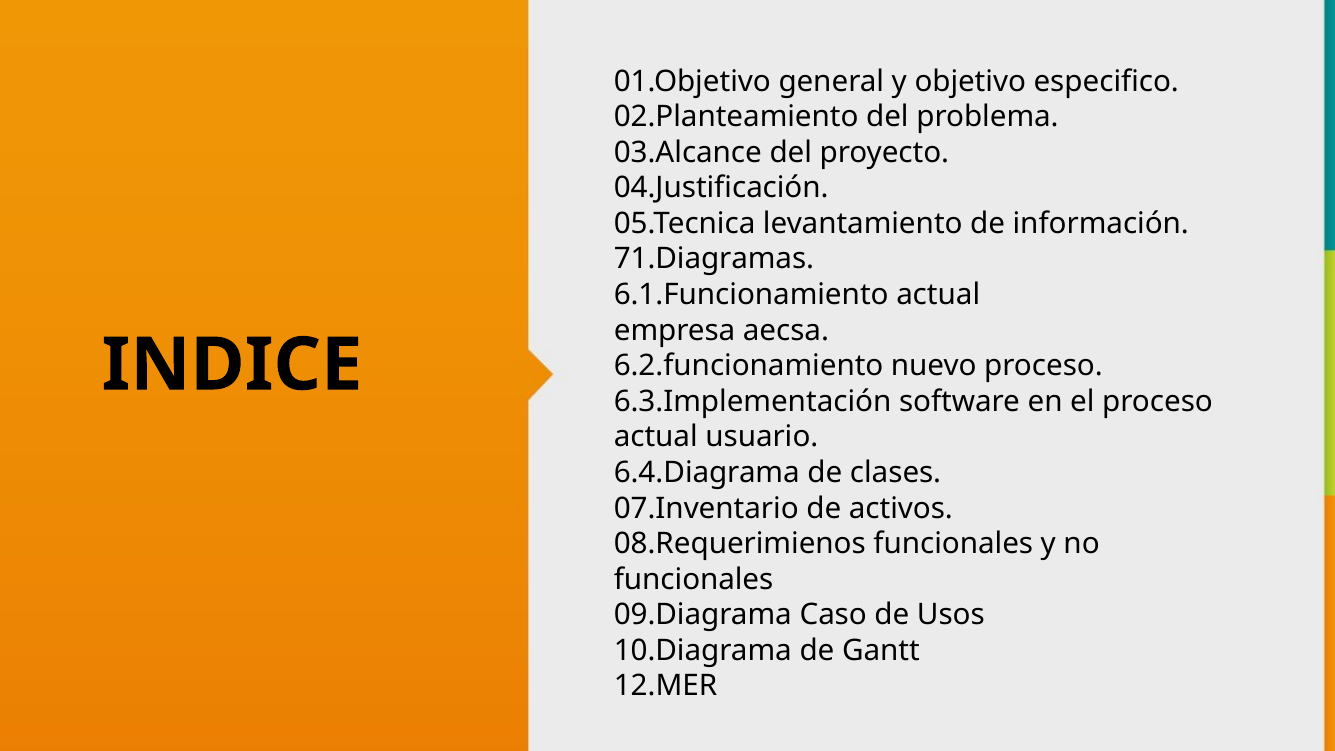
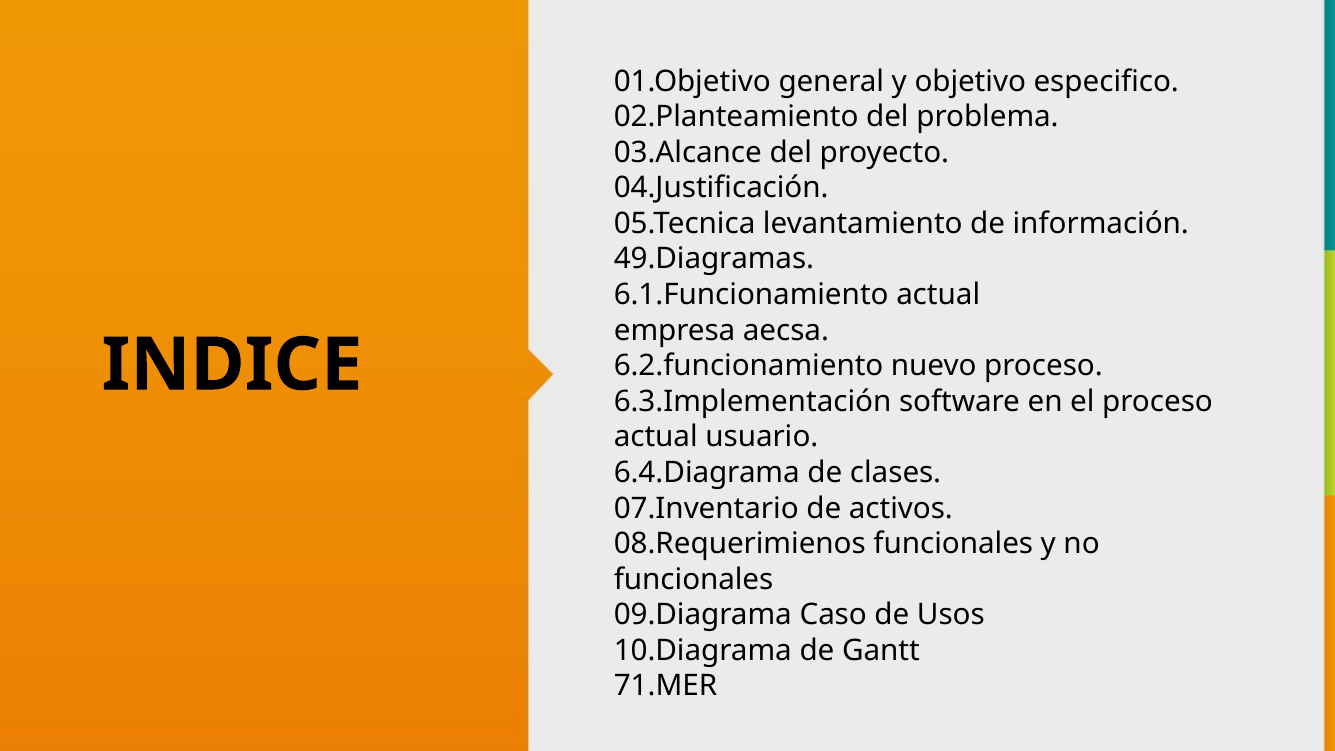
71.Diagramas: 71.Diagramas -> 49.Diagramas (714, 259)
12.MER: 12.MER -> 71.MER (666, 686)
